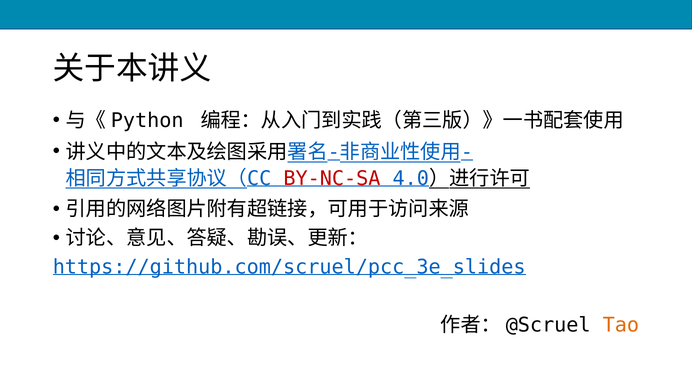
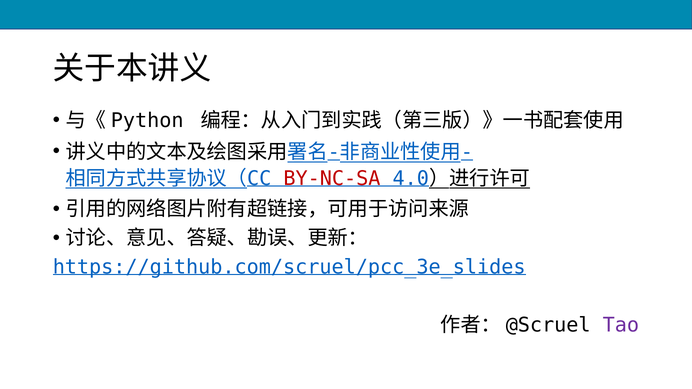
Tao colour: orange -> purple (621, 325)
